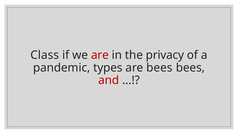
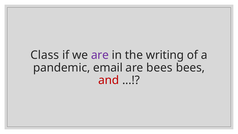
are colour: red -> purple (100, 55)
privacy: privacy -> writing (165, 55)
types: types -> email (108, 68)
